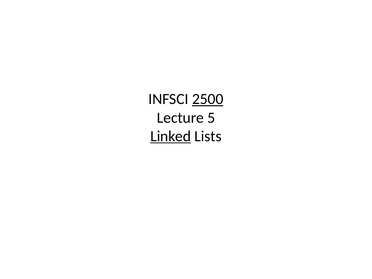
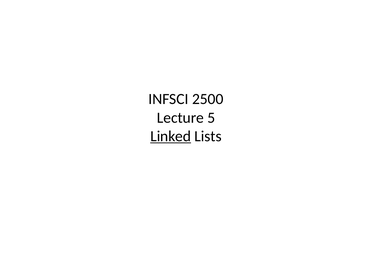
2500 underline: present -> none (208, 99)
